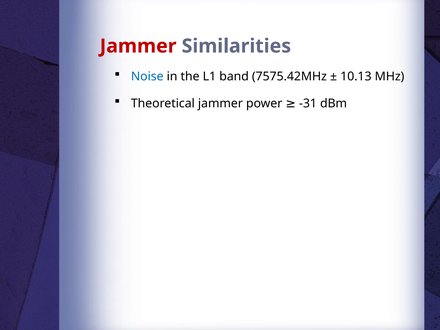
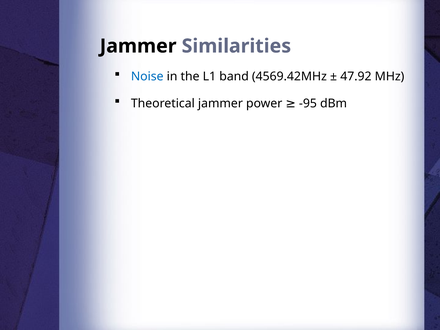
Jammer colour: red -> black (138, 46)
7575.42MHz: 7575.42MHz -> 4569.42MHz (289, 76)
10.13: 10.13 -> 47.92 (356, 76)
-31: -31 -> -95 (308, 103)
